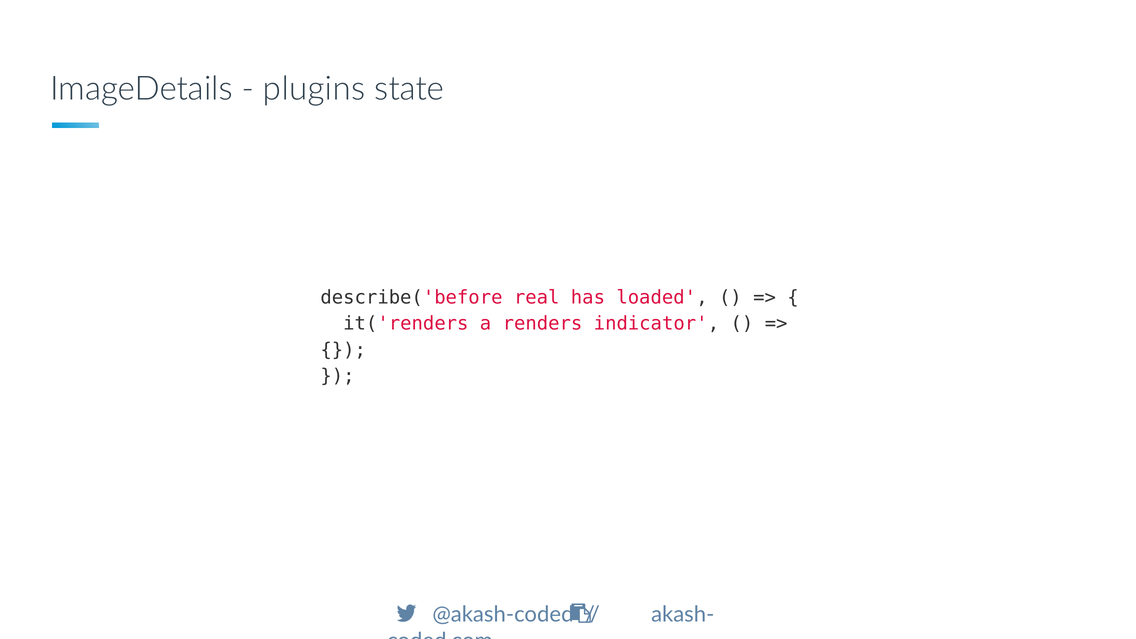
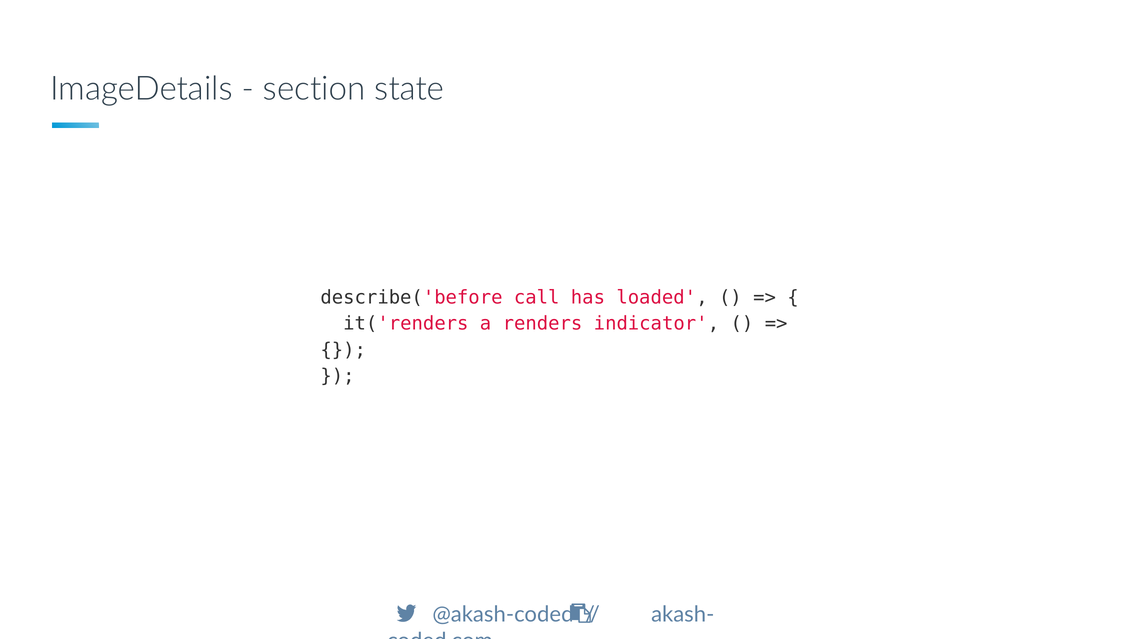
plugins: plugins -> section (314, 89)
real: real -> call (537, 298)
